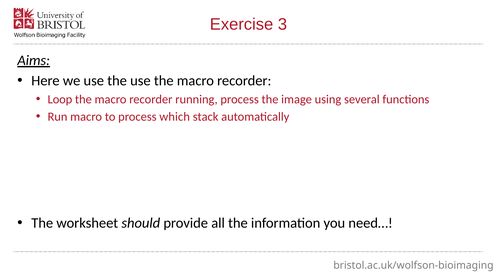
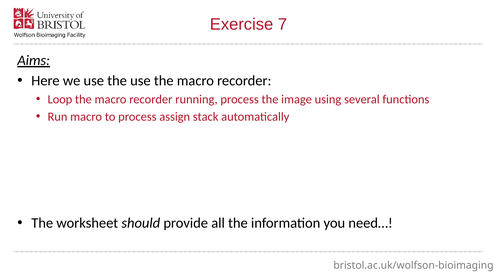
3: 3 -> 7 (282, 24)
which: which -> assign (175, 117)
